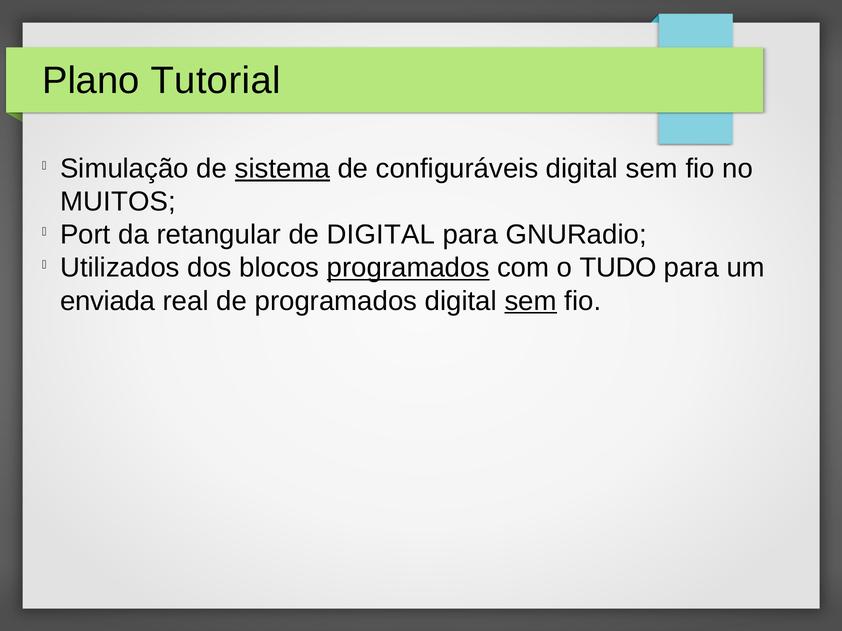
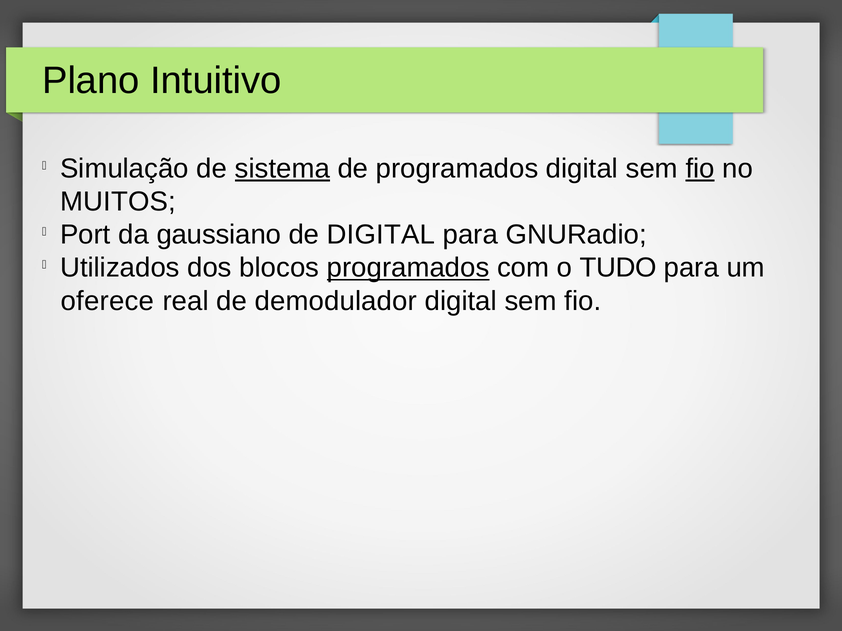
Tutorial: Tutorial -> Intuitivo (216, 81)
de configuráveis: configuráveis -> programados (457, 169)
fio underline: none -> present (700, 169)
retangular: retangular -> gaussiano (219, 235)
enviada: enviada -> oferece (107, 301)
de programados: programados -> demodulador (336, 301)
sem underline: present -> none (531, 301)
